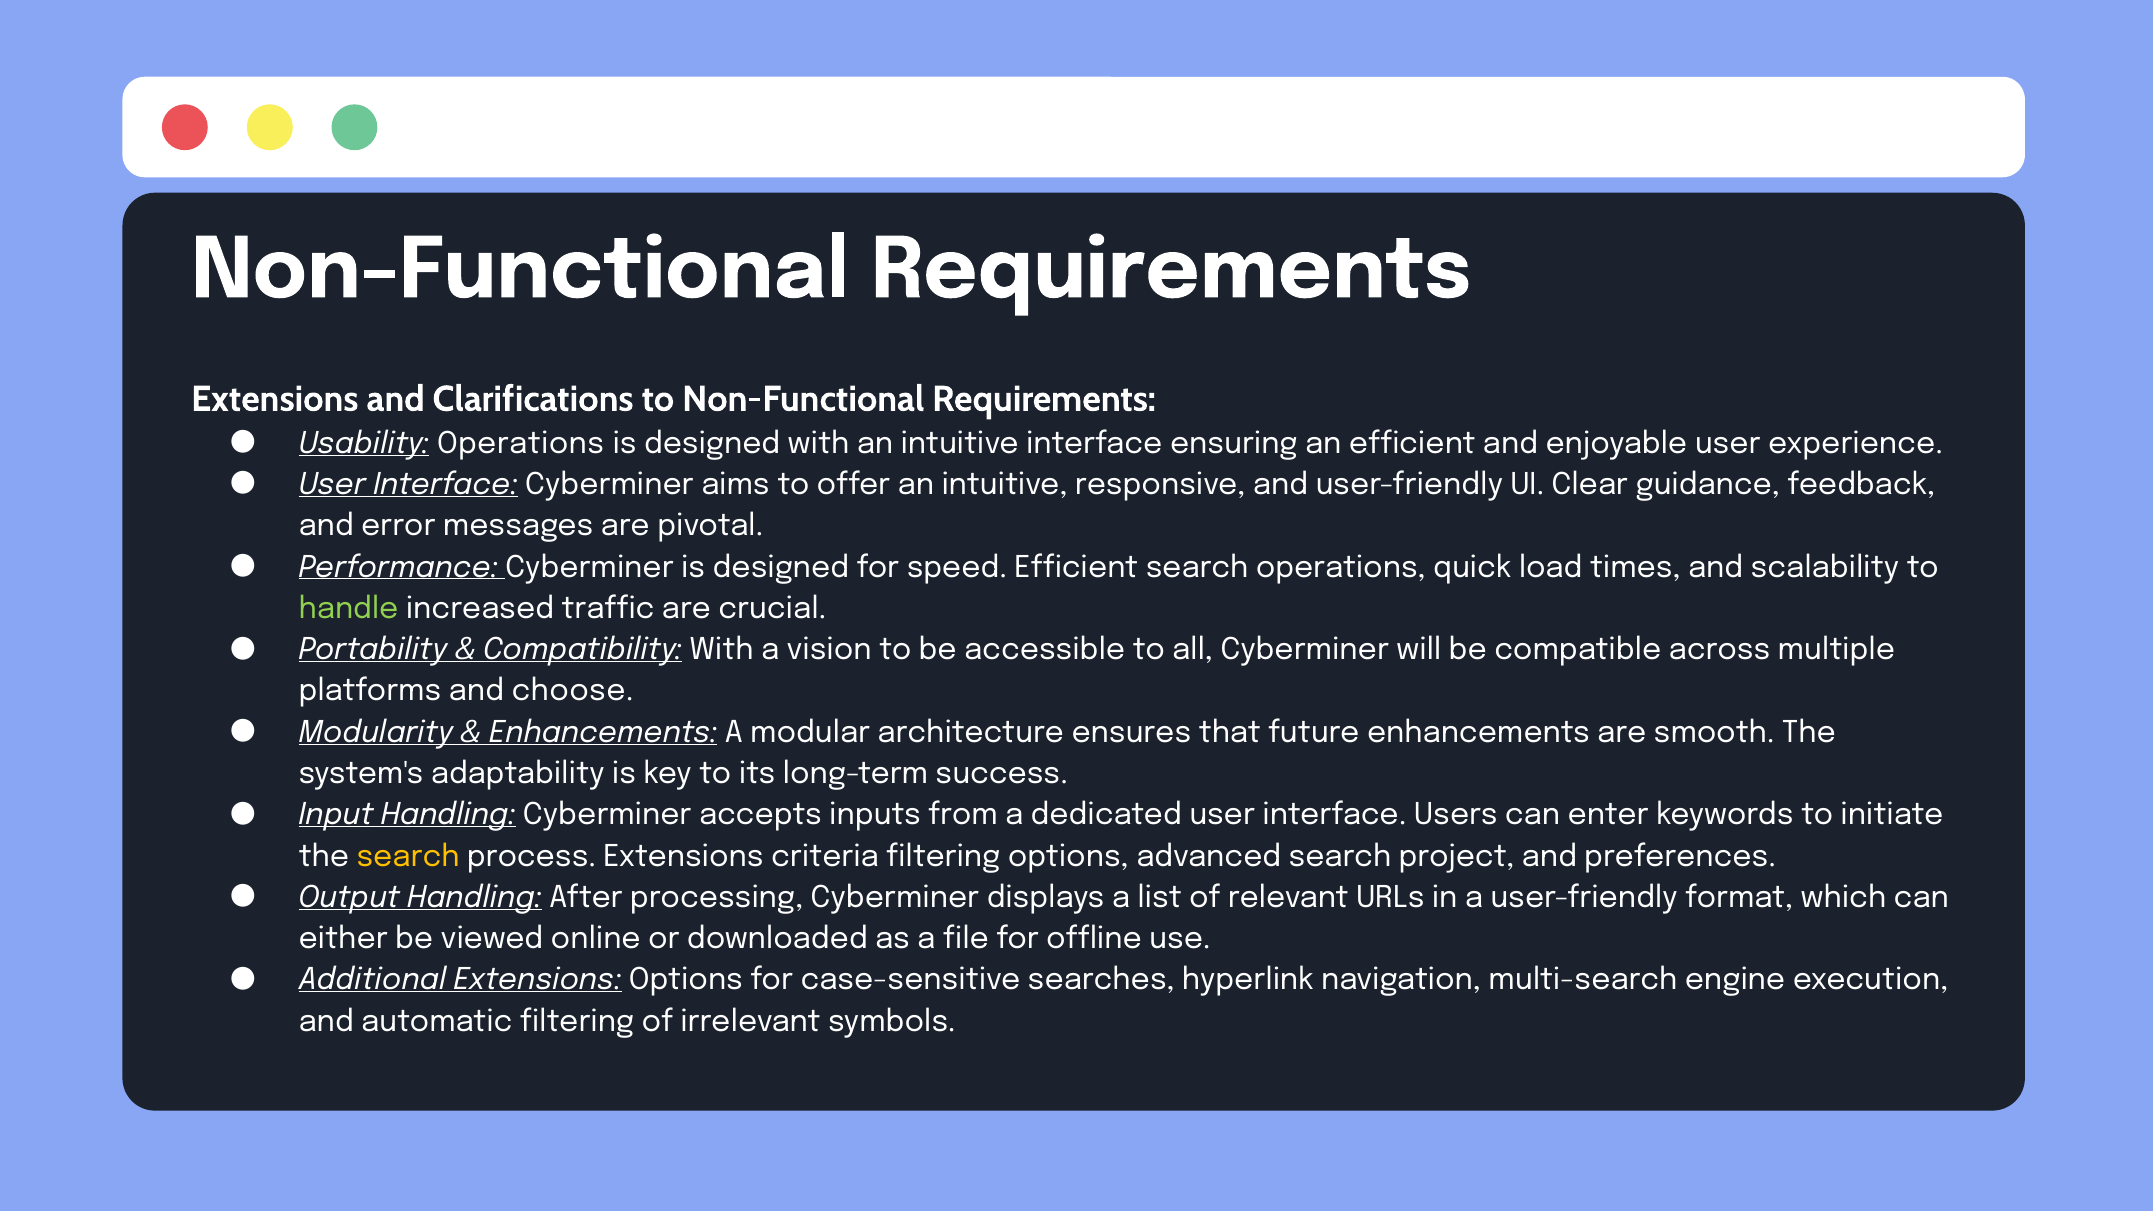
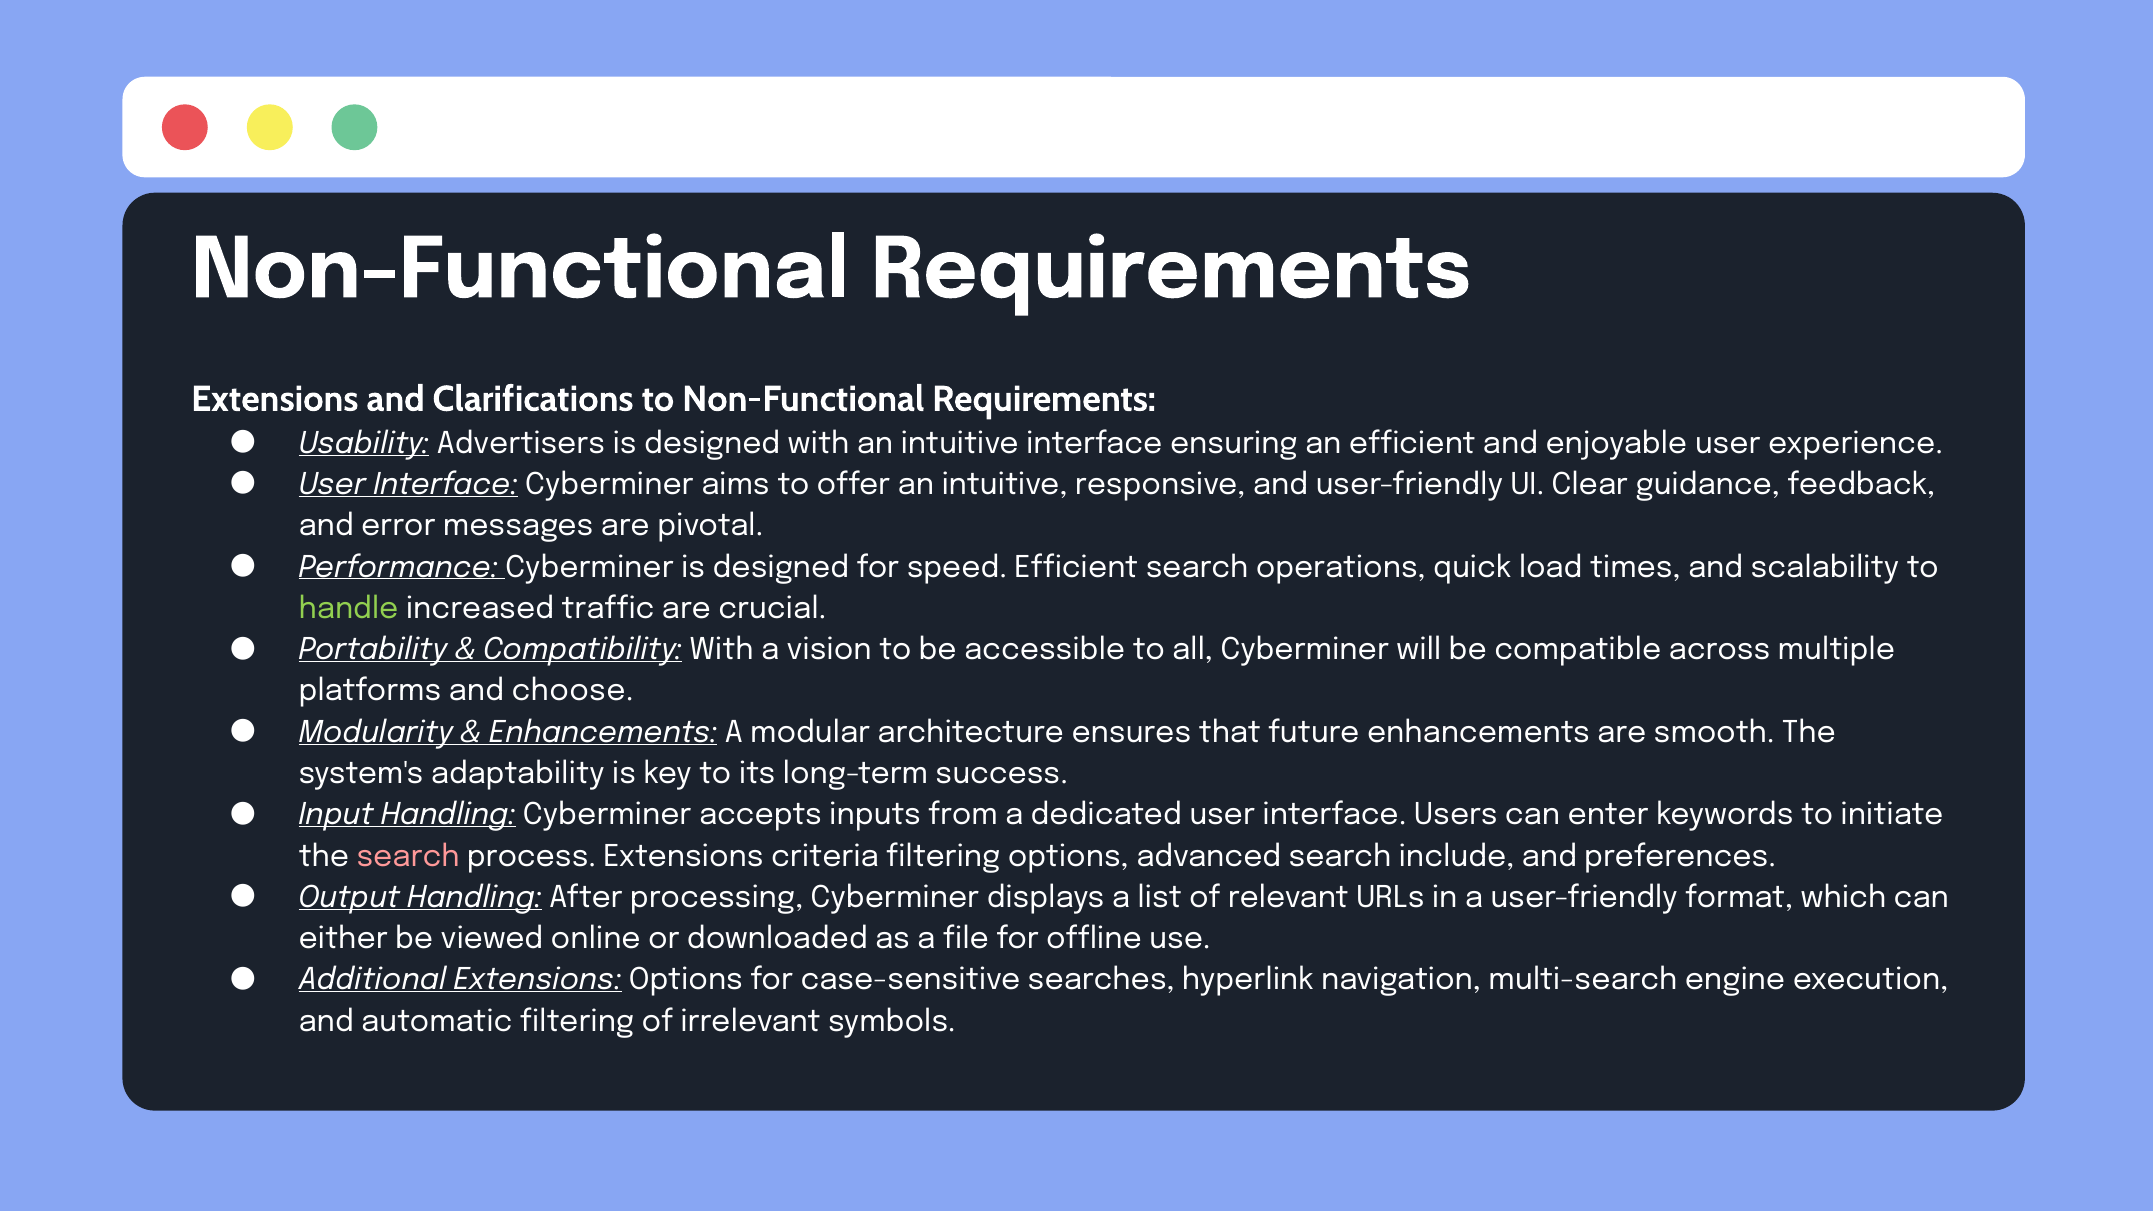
Usability Operations: Operations -> Advertisers (521, 443)
search colour: yellow -> pink (408, 856)
project: project -> include (1457, 856)
